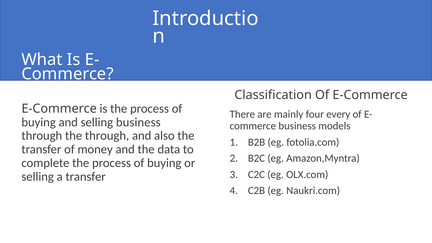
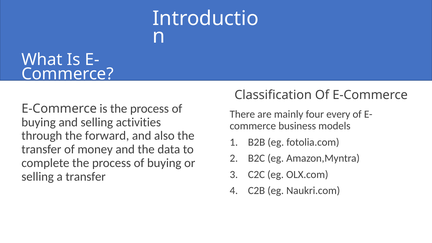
selling business: business -> activities (138, 122)
the through: through -> forward (107, 136)
